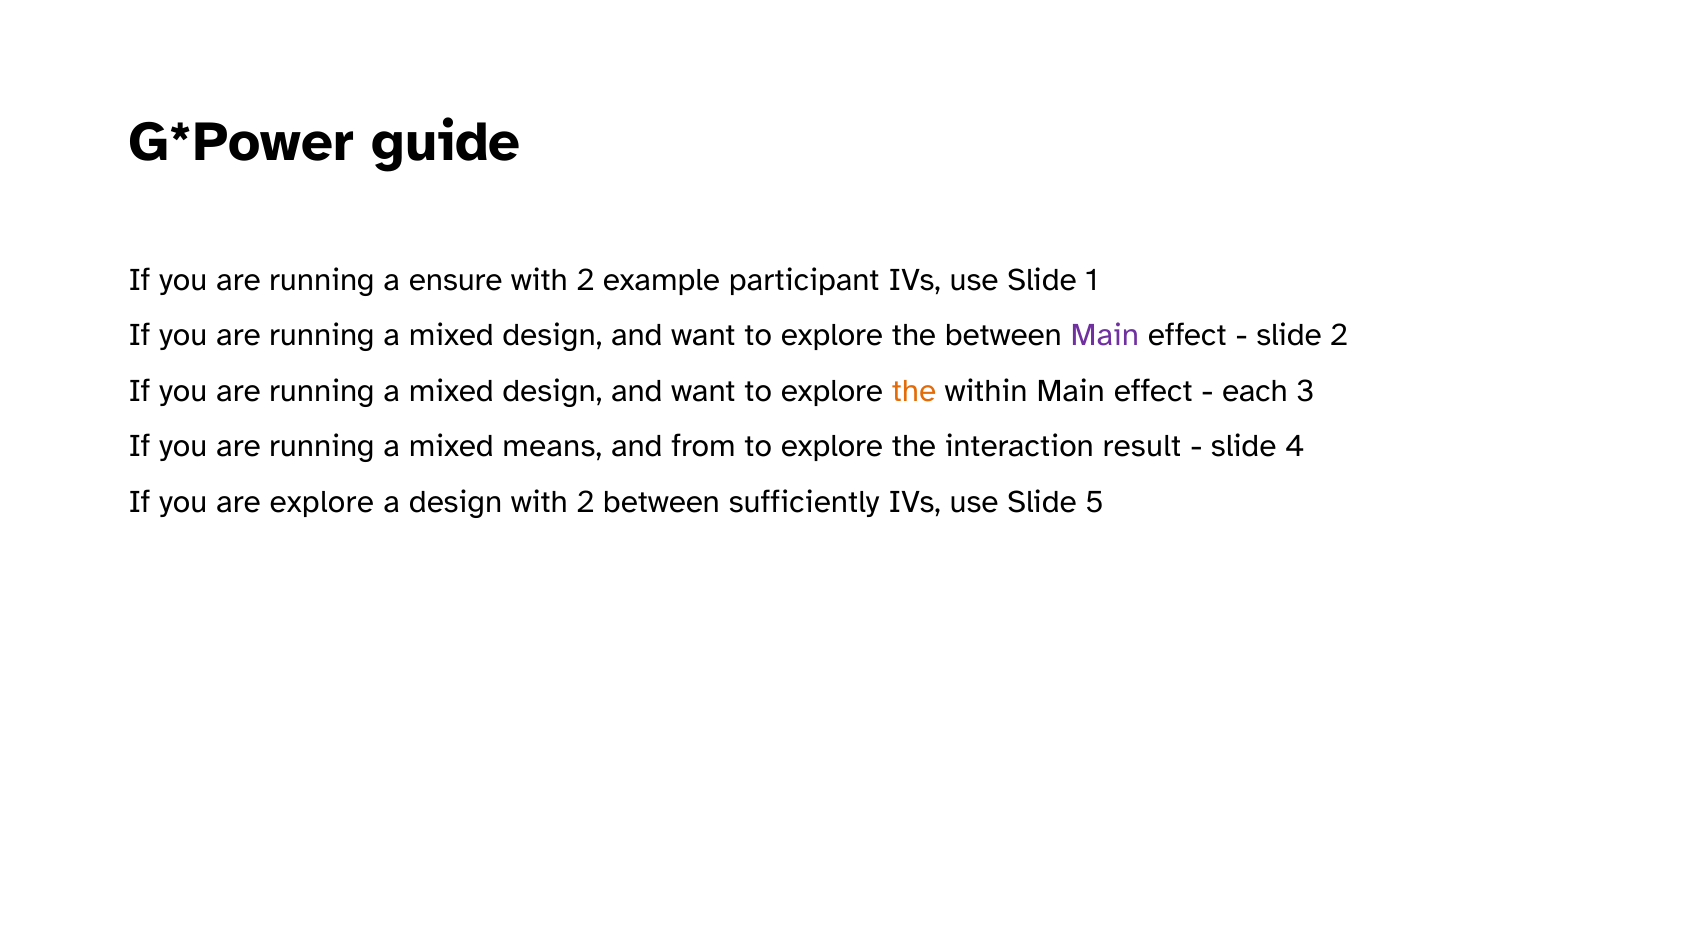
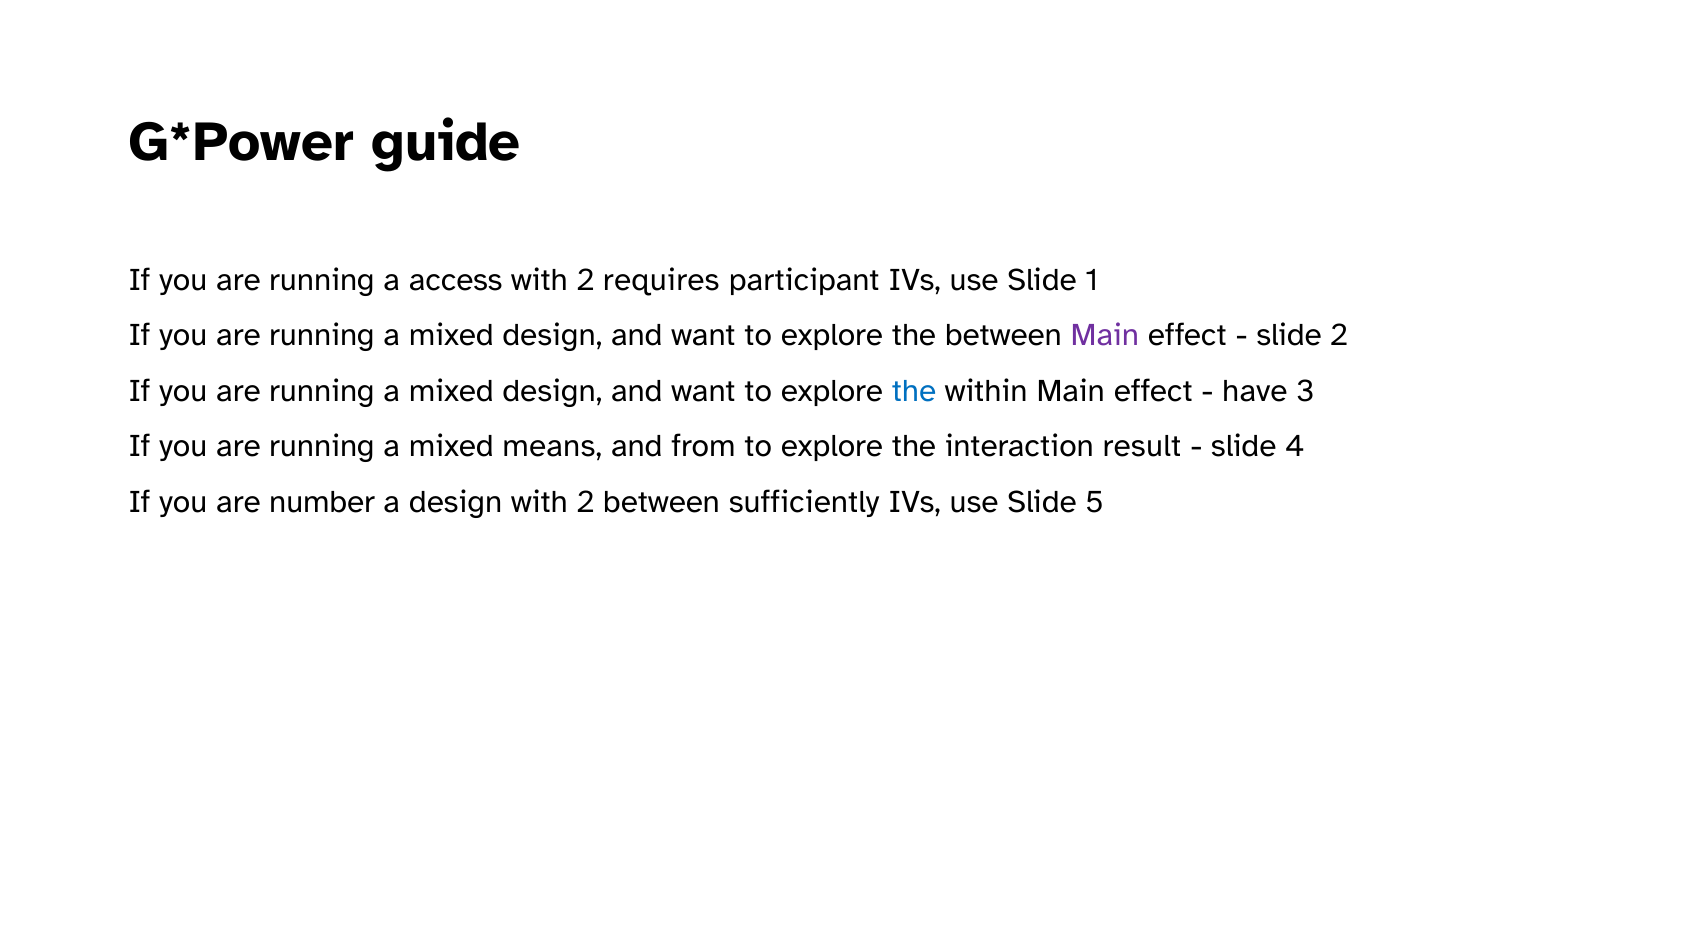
ensure: ensure -> access (456, 280)
example: example -> requires (661, 280)
the colour: orange -> blue (914, 391)
each: each -> have (1255, 391)
are explore: explore -> number (322, 502)
